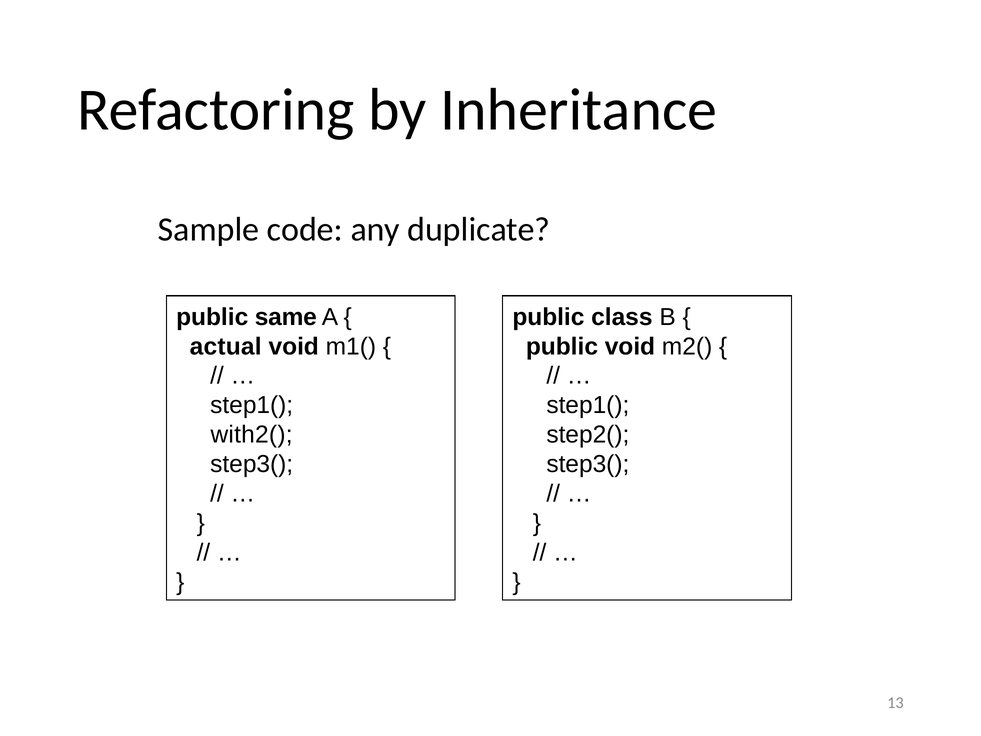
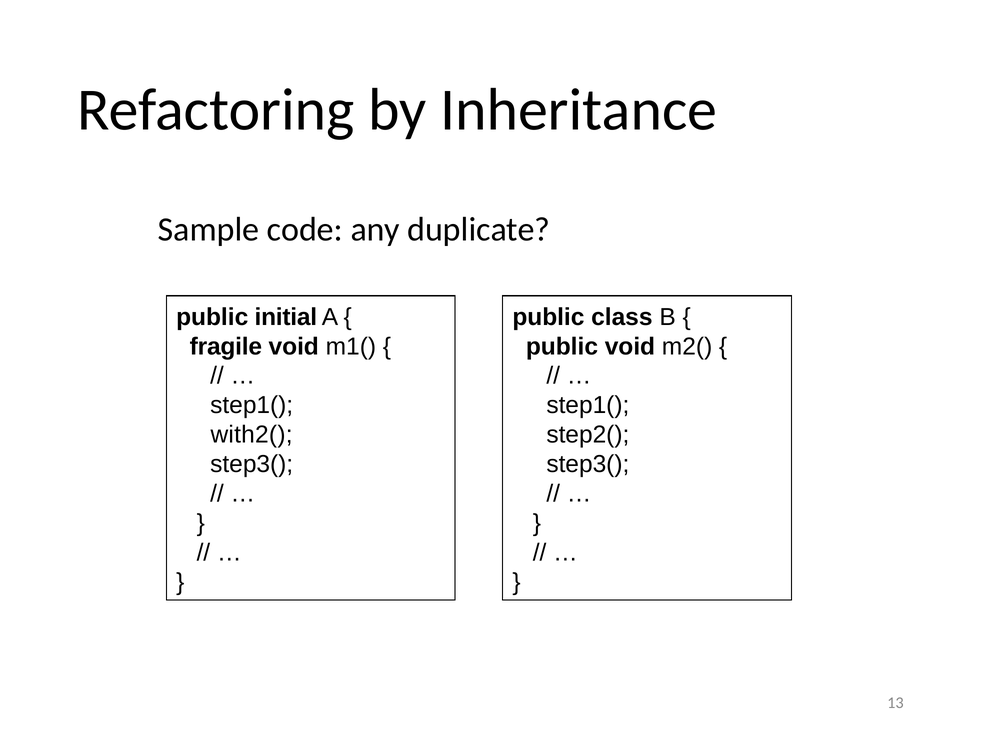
same: same -> initial (286, 317)
actual: actual -> fragile (226, 346)
